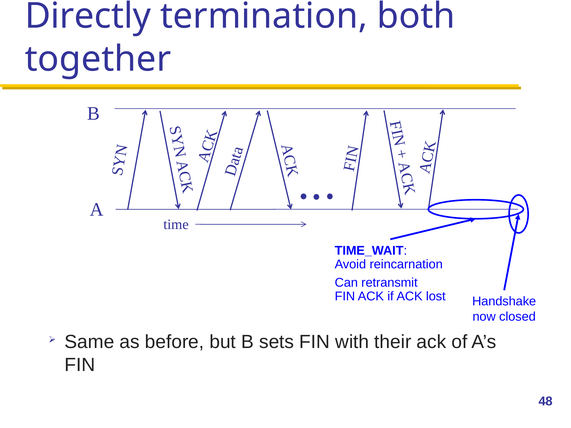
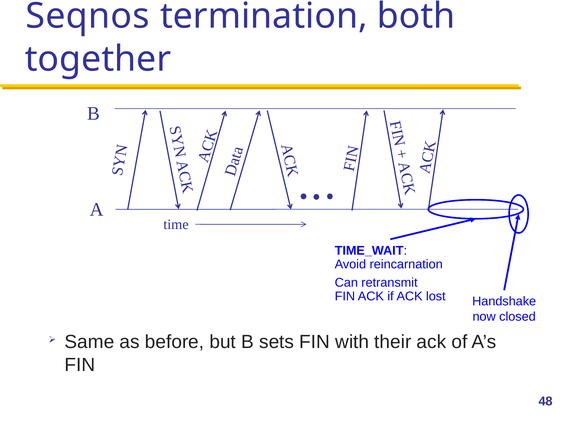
Directly: Directly -> Seqnos (88, 16)
